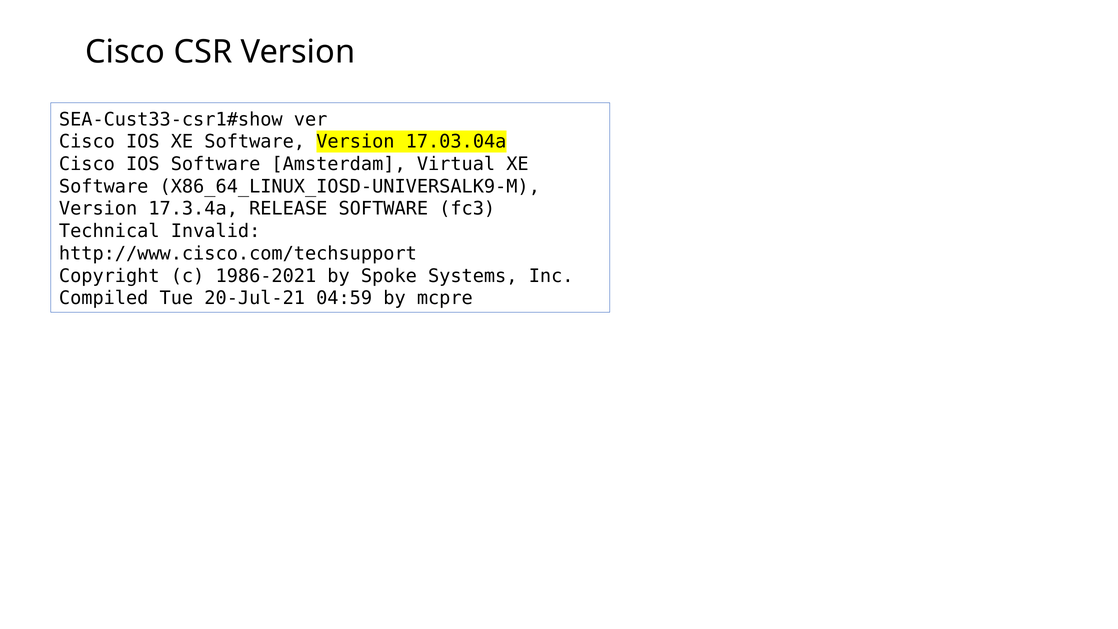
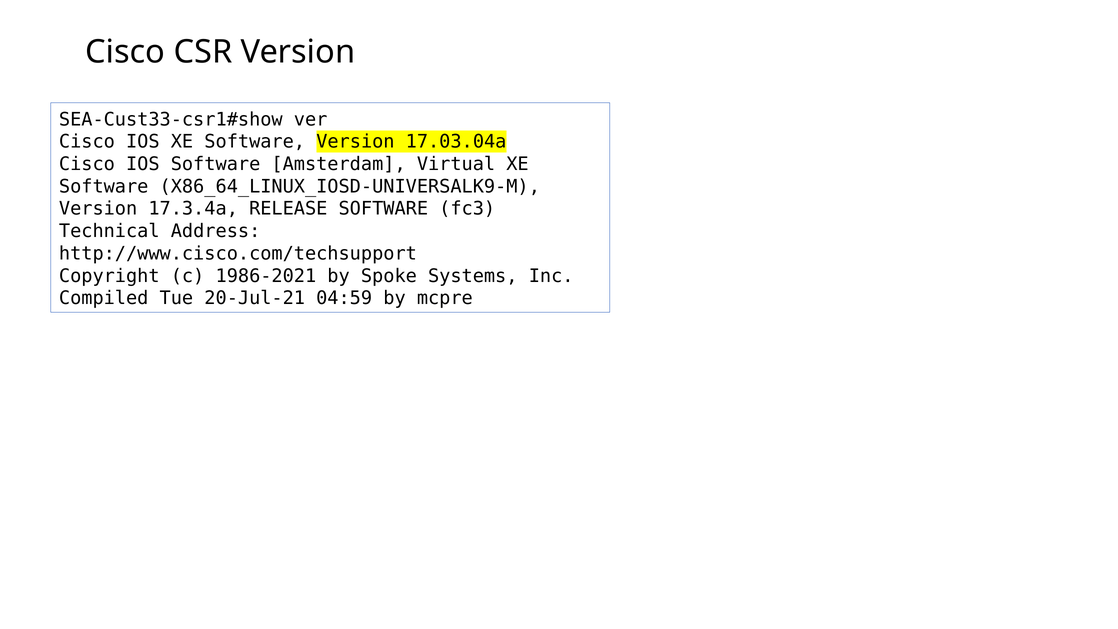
Invalid: Invalid -> Address (216, 231)
